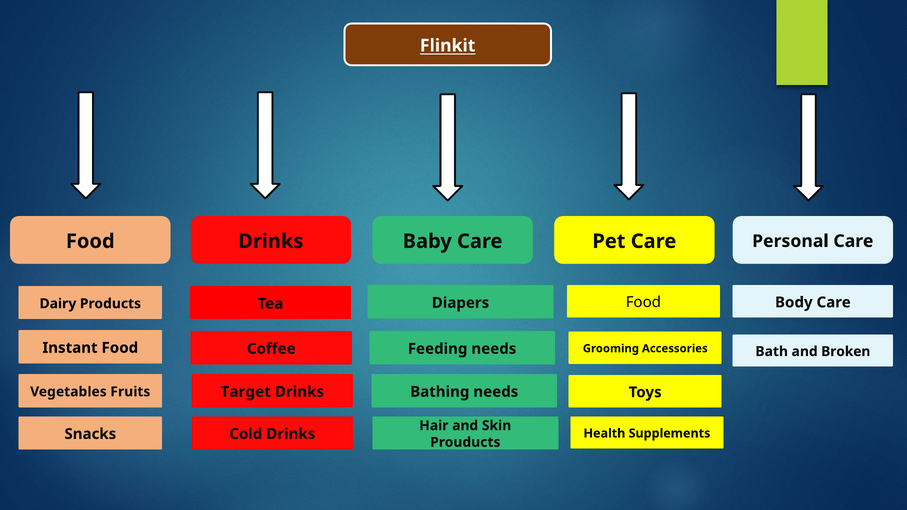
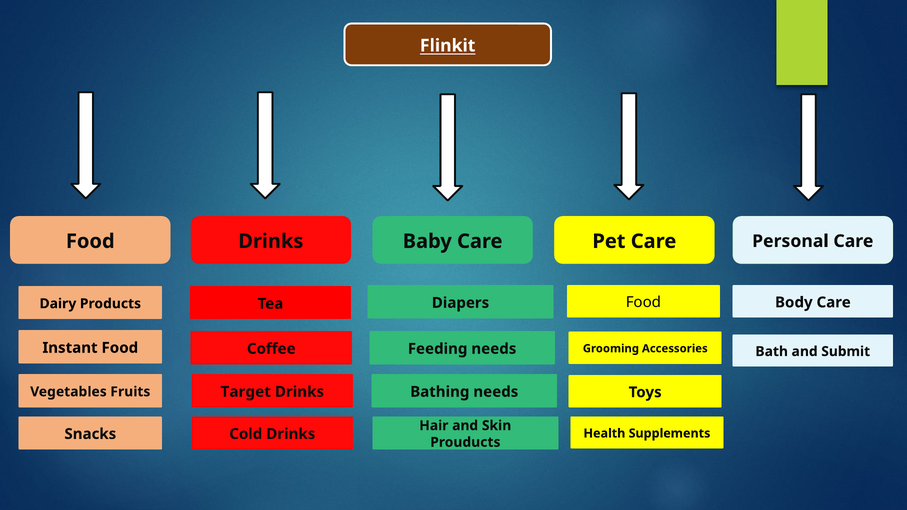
Broken: Broken -> Submit (846, 352)
